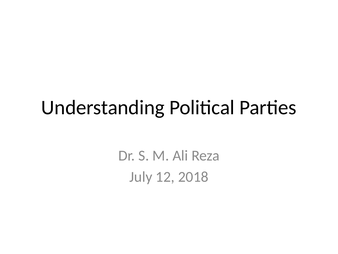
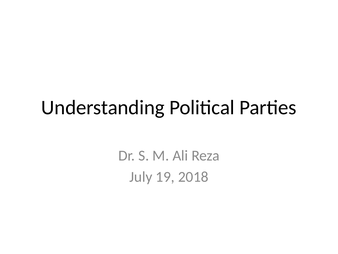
12: 12 -> 19 (165, 176)
